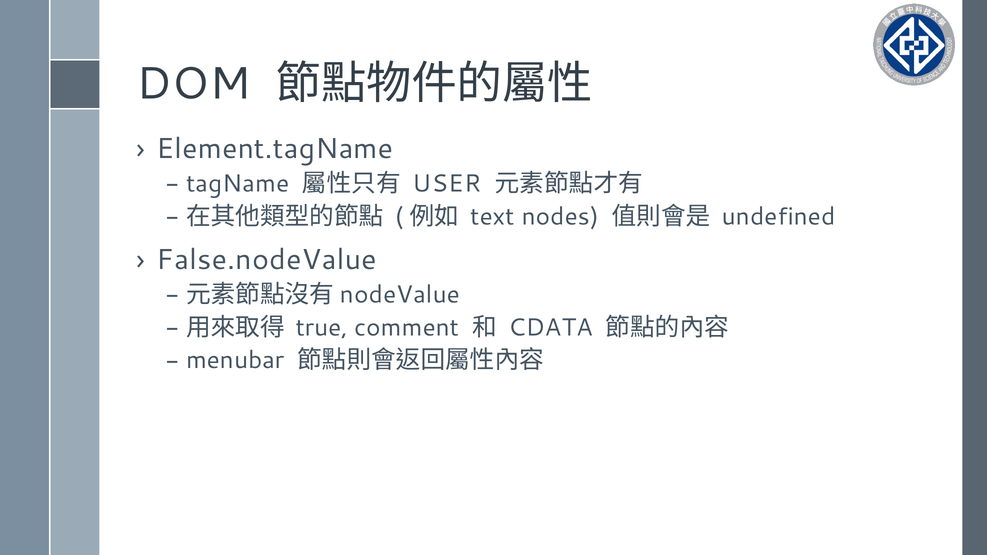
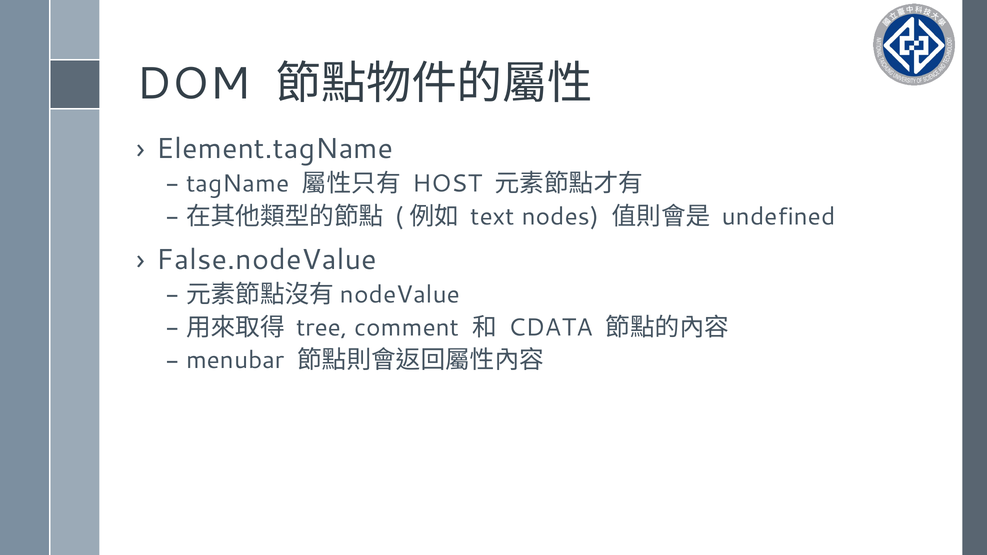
USER: USER -> HOST (447, 184)
true: true -> tree (322, 328)
